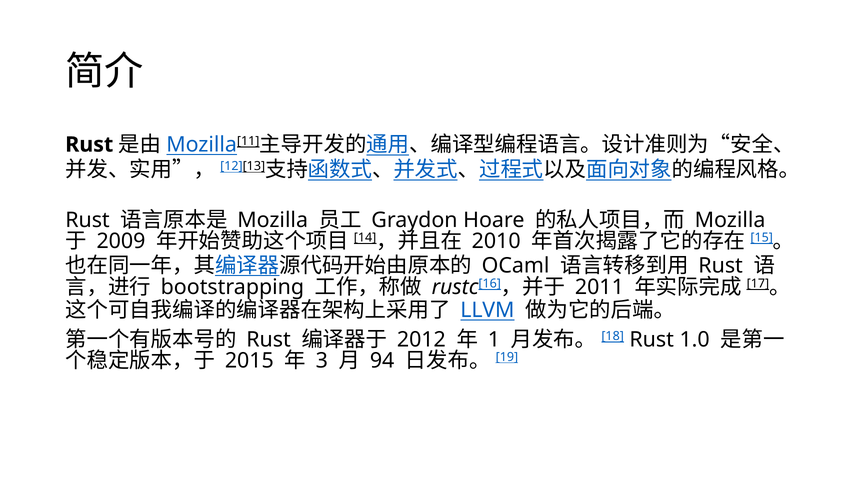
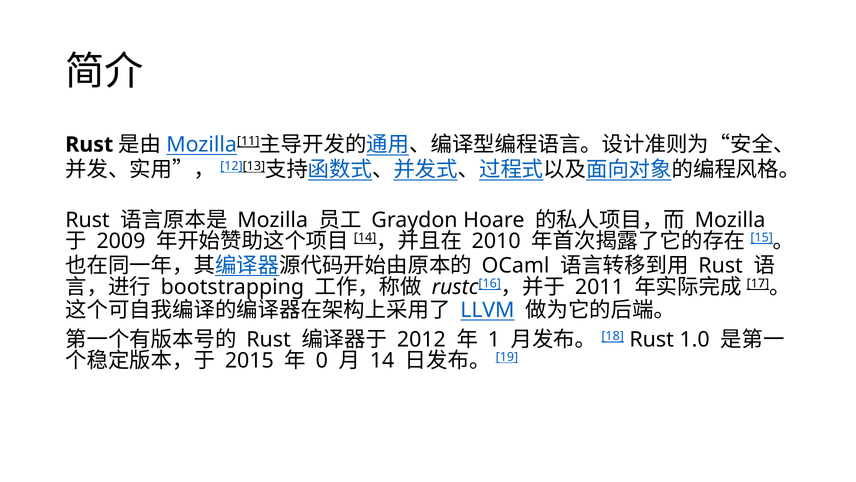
3: 3 -> 0 (322, 360)
94: 94 -> 14 (382, 360)
